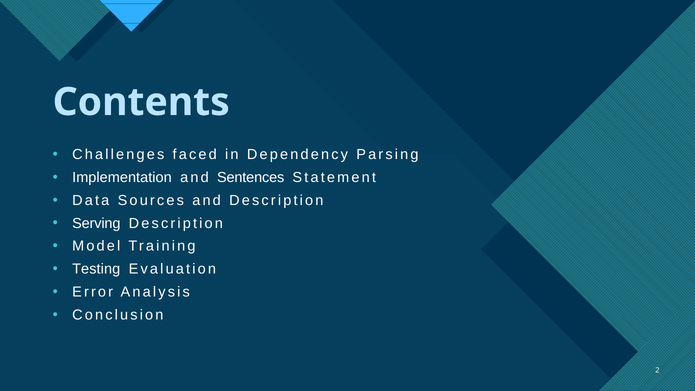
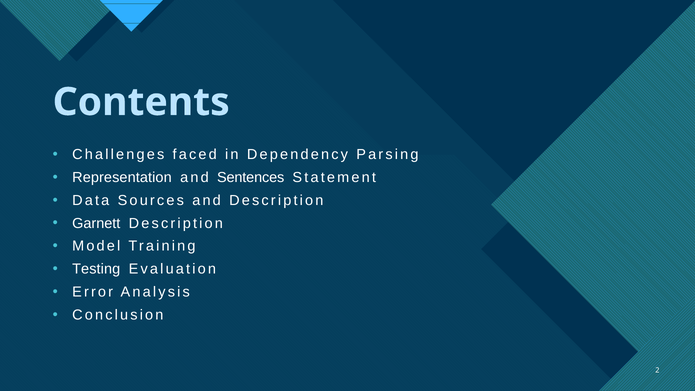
Implementation: Implementation -> Representation (122, 177)
Serving: Serving -> Garnett (96, 223)
